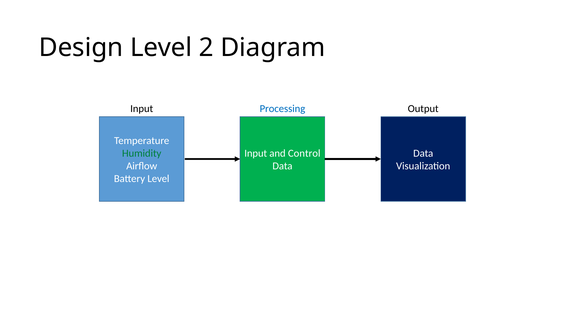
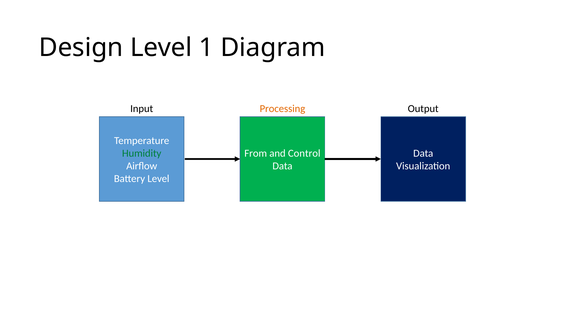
2: 2 -> 1 (206, 47)
Processing colour: blue -> orange (282, 109)
Input: Input -> From (256, 153)
